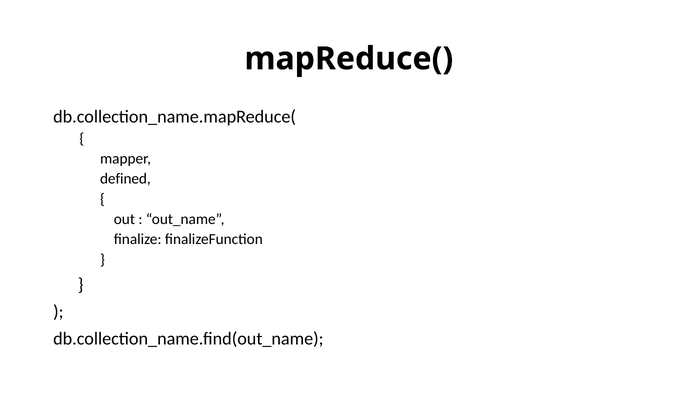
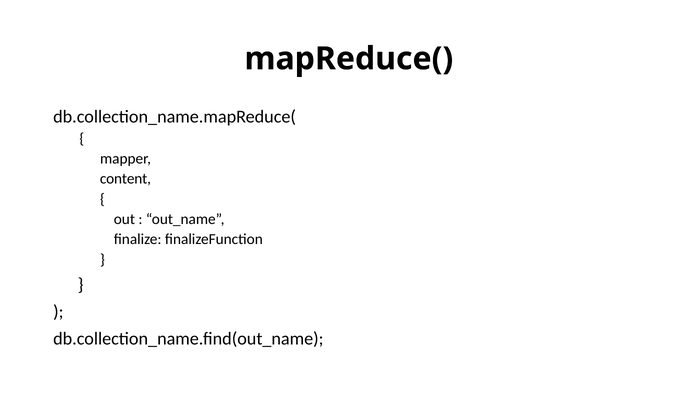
defined: defined -> content (125, 179)
